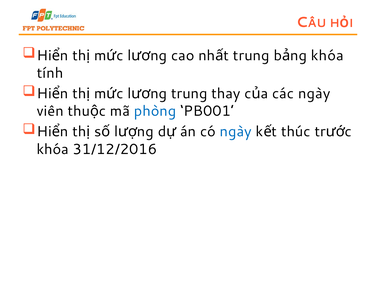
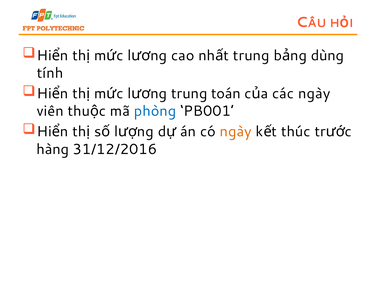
khóa: khóa -> dùng (327, 56)
thay: thay -> toán (226, 94)
ngày colour: blue -> orange (236, 132)
khóa: khóa -> hàng (53, 149)
